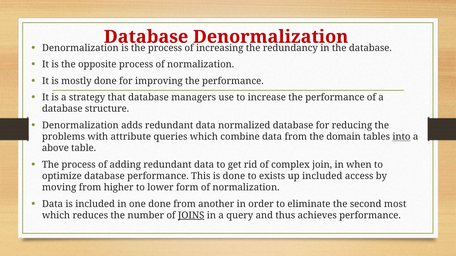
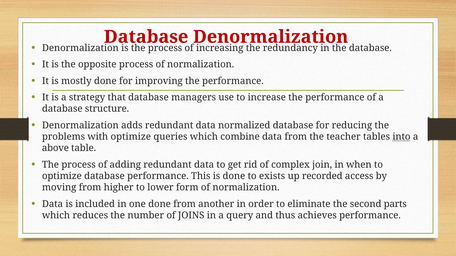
with attribute: attribute -> optimize (131, 137)
domain: domain -> teacher (344, 137)
up included: included -> recorded (322, 176)
most: most -> parts (395, 204)
JOINS underline: present -> none (191, 216)
